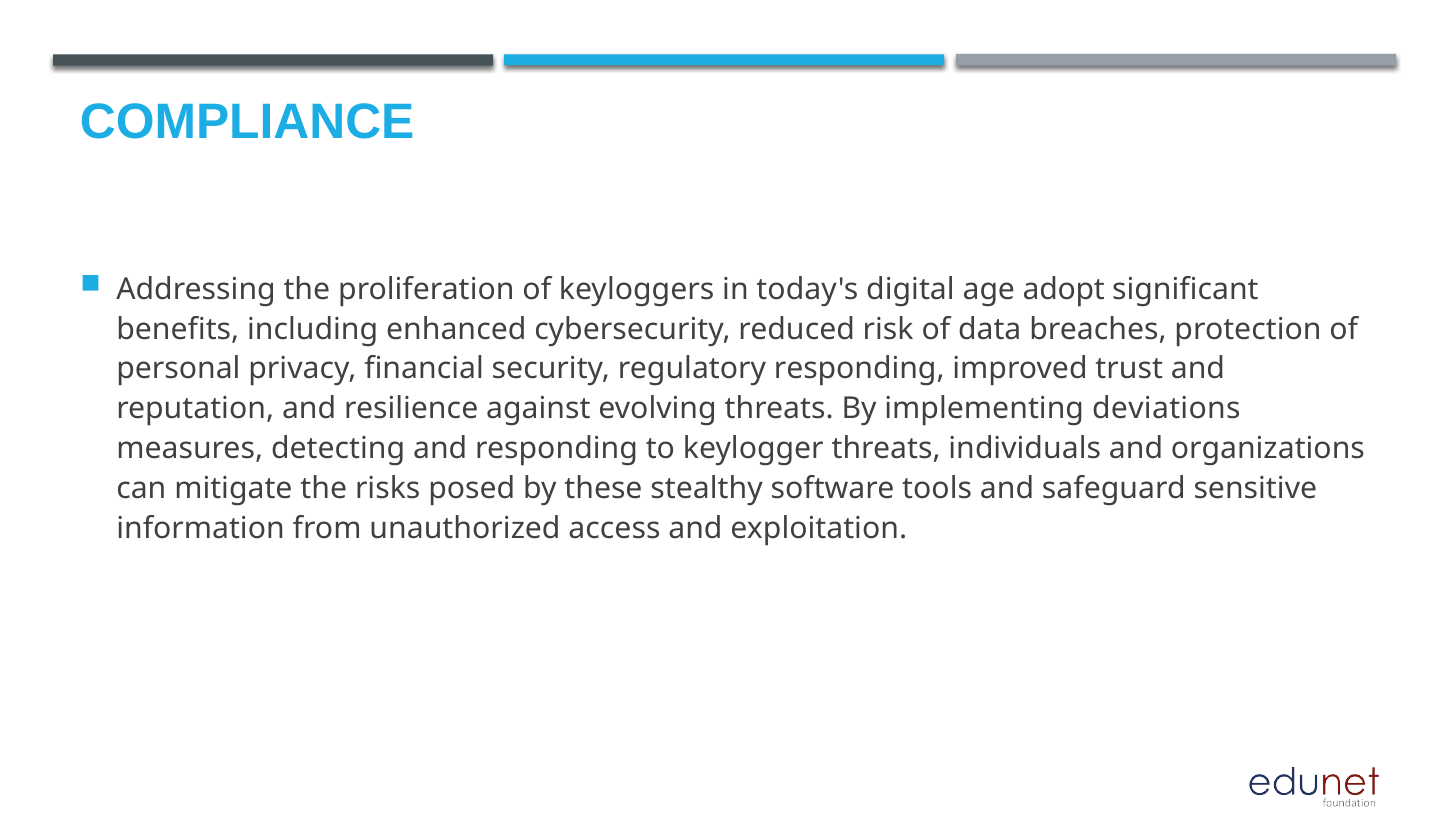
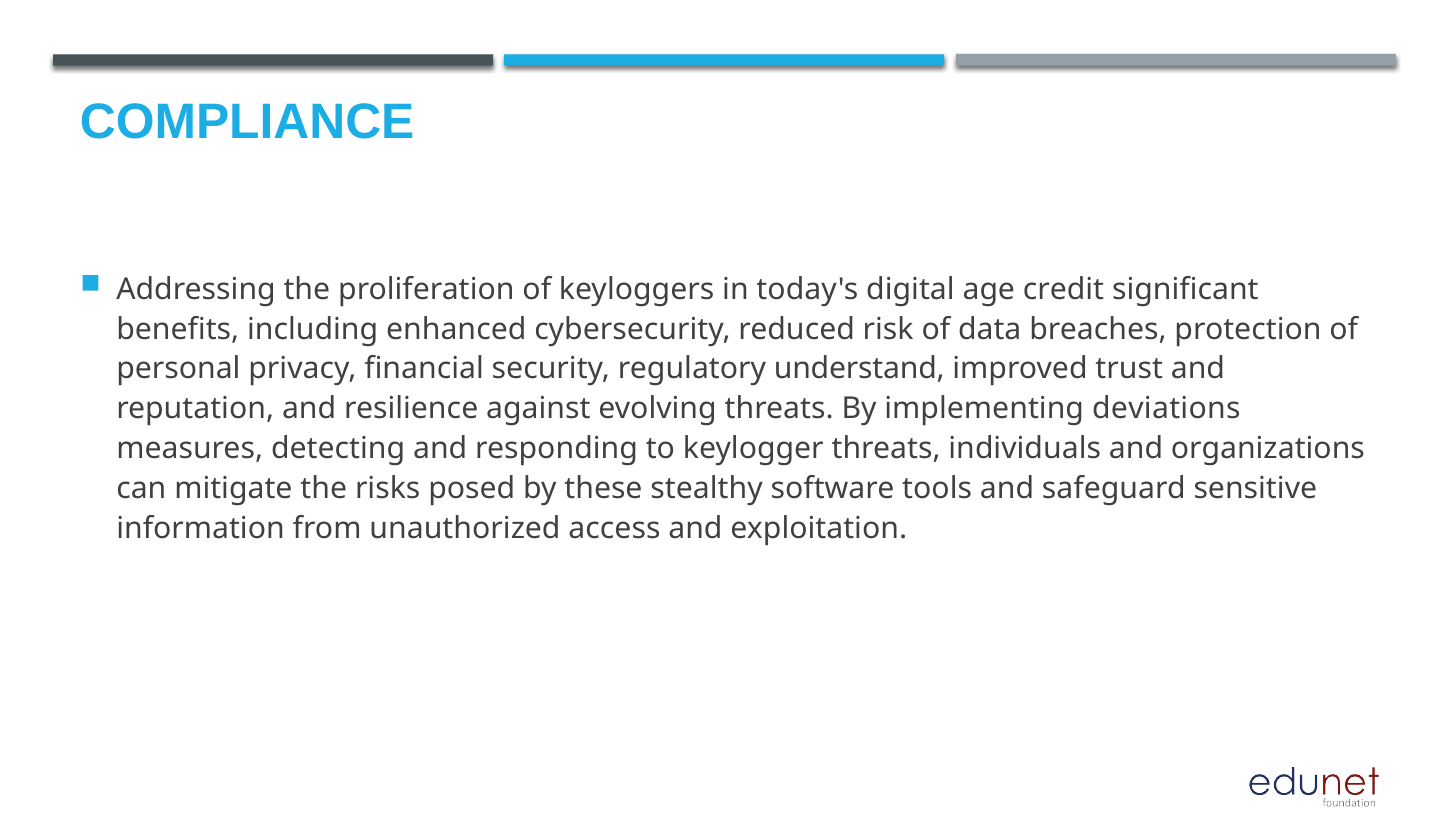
adopt: adopt -> credit (1064, 289)
regulatory responding: responding -> understand (859, 369)
